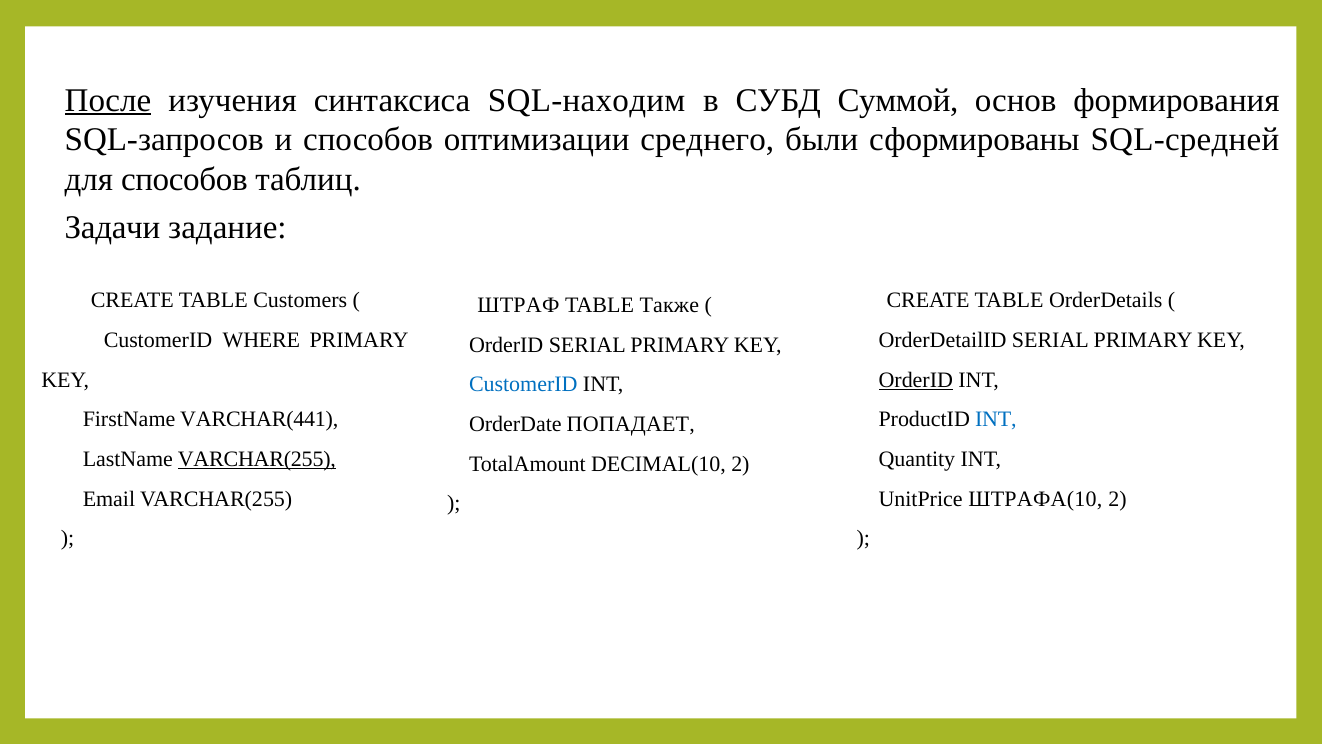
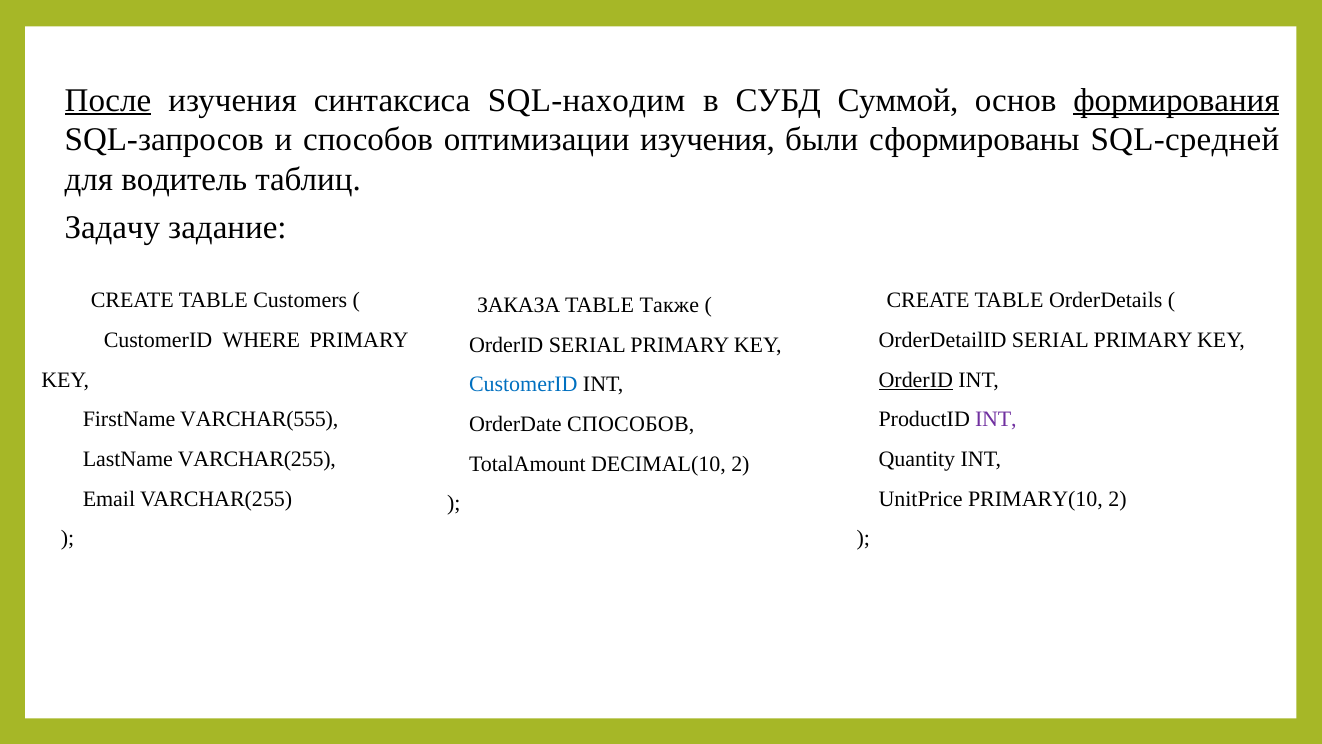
формирования underline: none -> present (1176, 100)
оптимизации среднего: среднего -> изучения (708, 140)
для способов: способов -> водитель (184, 179)
Задачи: Задачи -> Задачу (112, 227)
ШТРАФ: ШТРАФ -> ЗАКАЗА (519, 305)
INT colour: blue -> purple (996, 419)
VARCHAR(441: VARCHAR(441 -> VARCHAR(555 (259, 419)
OrderDate ПОПАДАЕТ: ПОПАДАЕТ -> СПОСОБОВ (631, 424)
VARCHAR(255 underline: present -> none (257, 459)
ШТРАФА(10: ШТРАФА(10 -> PRIMARY(10 (1035, 499)
